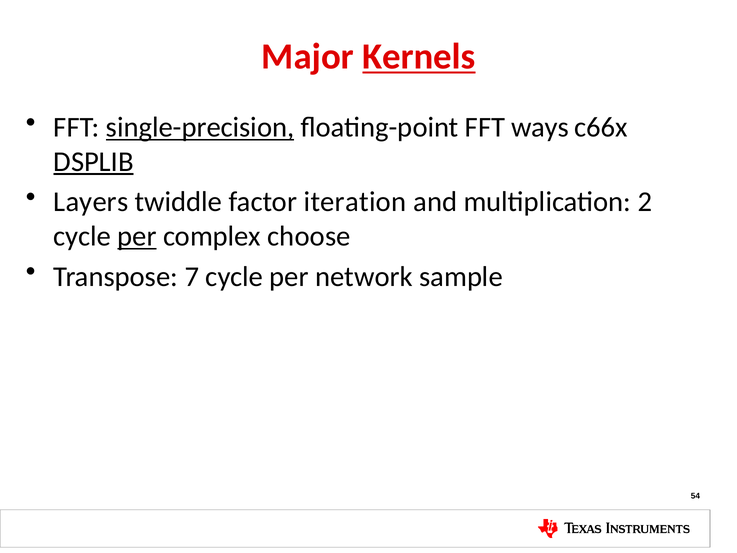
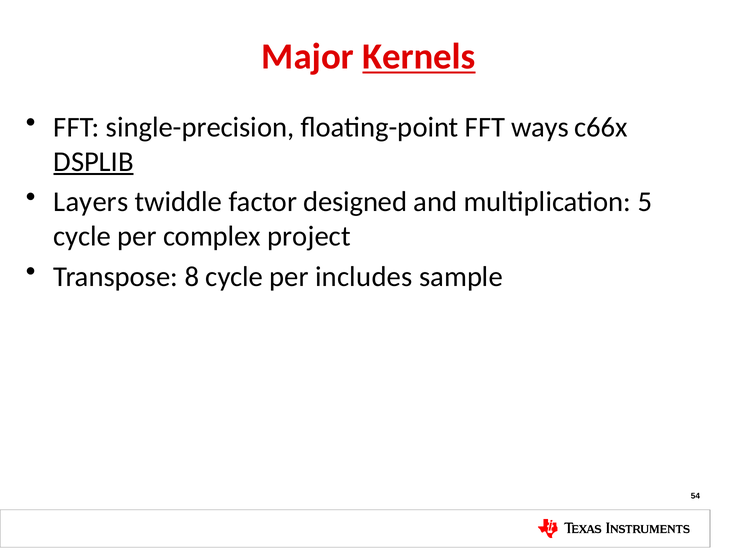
single-precision underline: present -> none (200, 127)
iteration: iteration -> designed (355, 202)
2: 2 -> 5 (645, 202)
per underline: present -> none (137, 236)
choose: choose -> project (309, 236)
7: 7 -> 8 (192, 276)
network: network -> includes (364, 276)
